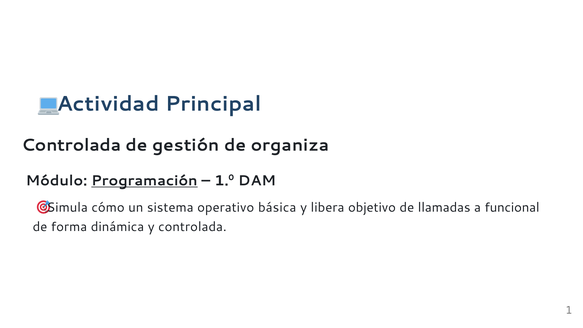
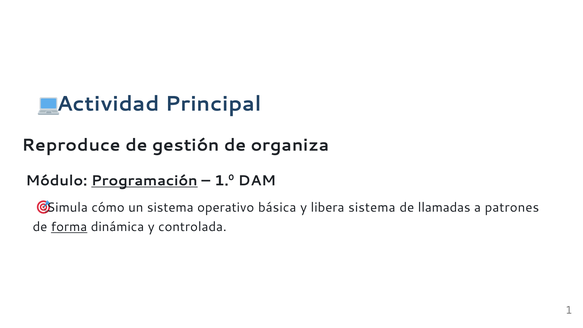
Controlada: Controlada -> Reproduce (71, 145)
libera objetivo: objetivo -> sistema (372, 207)
funcional: funcional -> patrones (512, 207)
forma underline: none -> present (69, 227)
